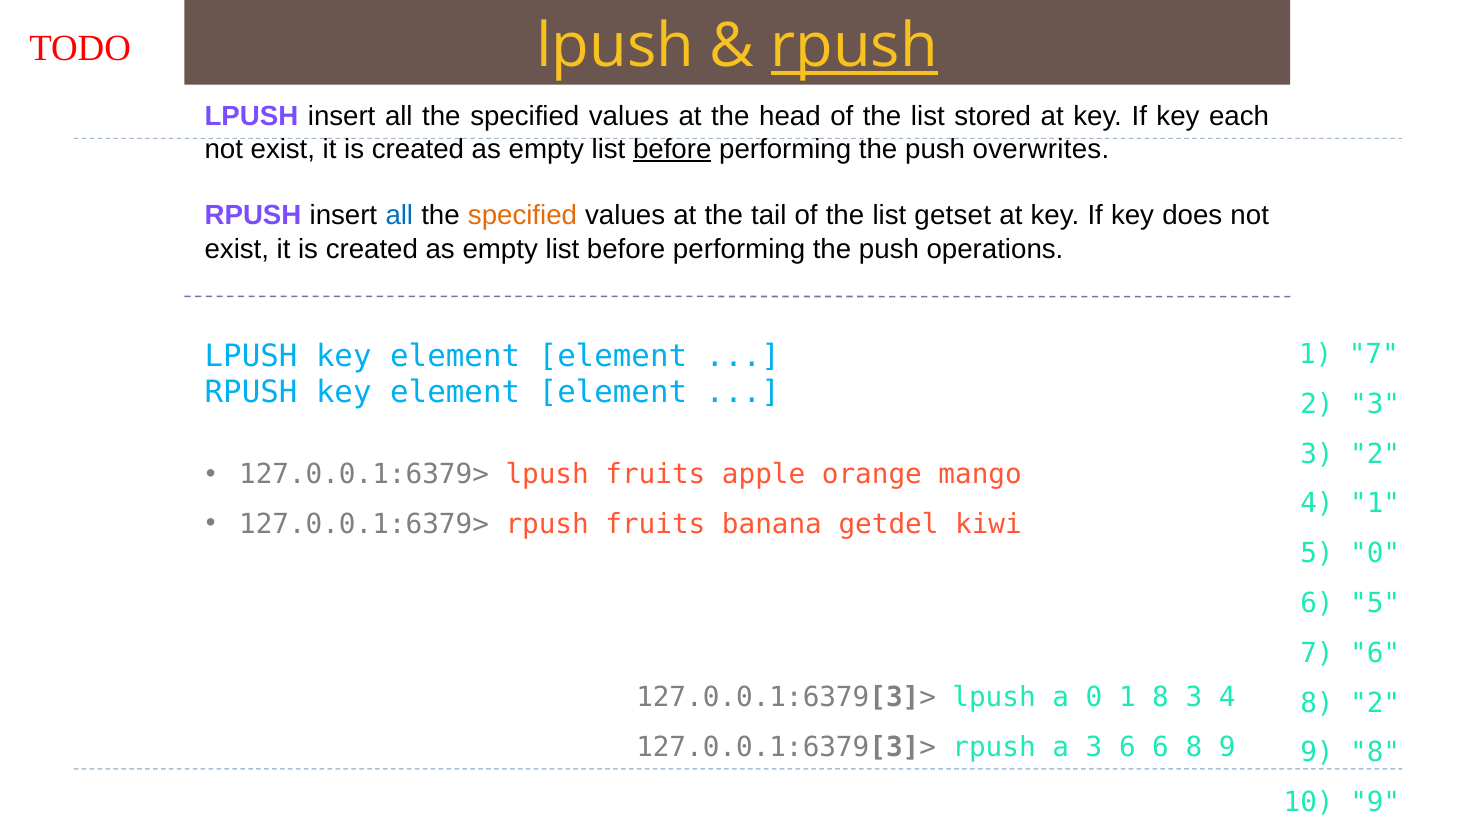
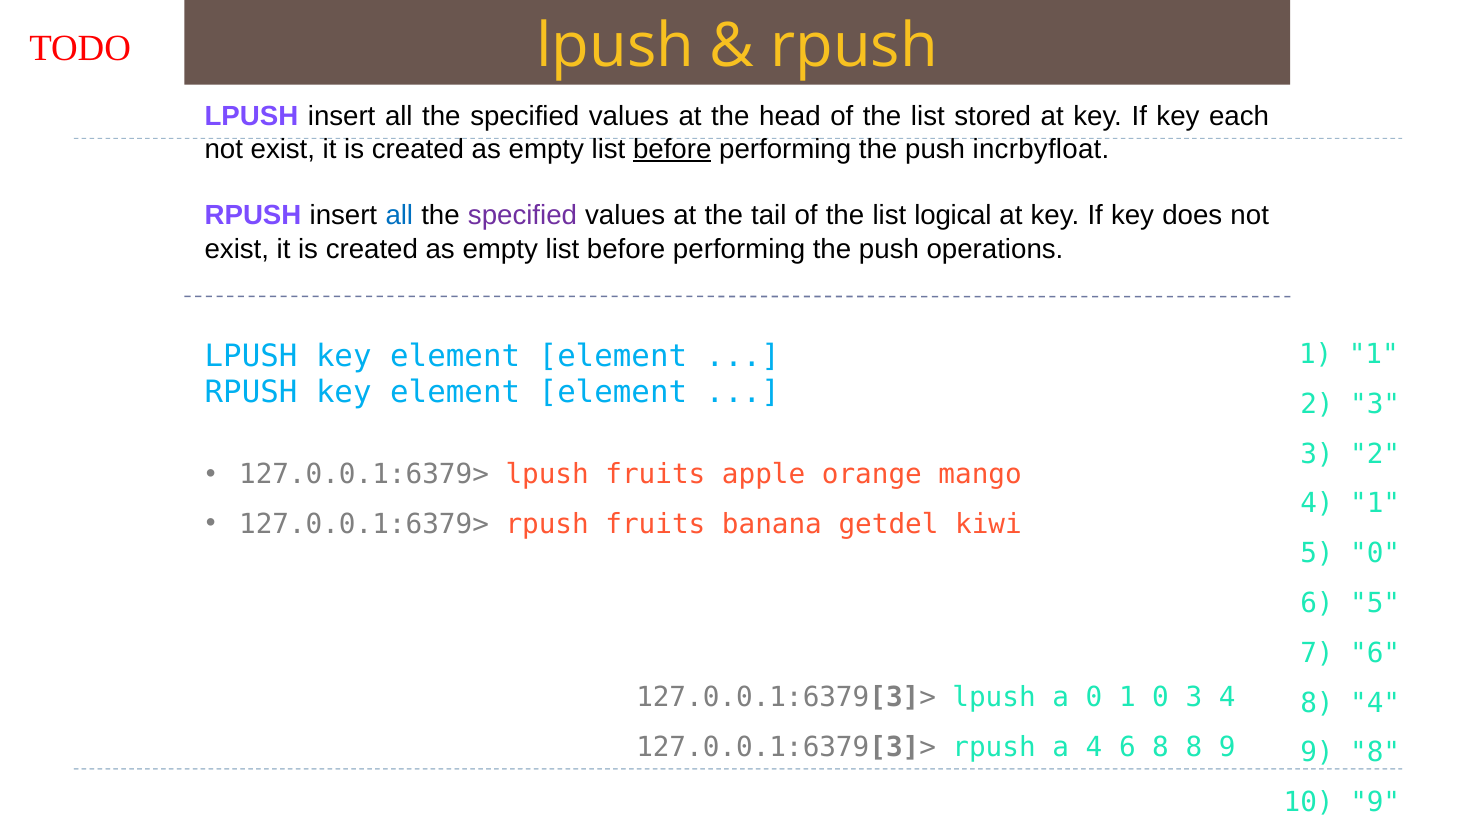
rpush underline: present -> none (854, 47)
overwrites: overwrites -> incrbyfloat (1041, 149)
specified colour: orange -> purple (522, 216)
getset: getset -> logical (953, 216)
1 7: 7 -> 1 (1374, 354)
1 8: 8 -> 0 (1161, 698)
8 2: 2 -> 4 (1375, 703)
a 3: 3 -> 4 (1094, 747)
6: 6 -> 8 (1161, 747)
